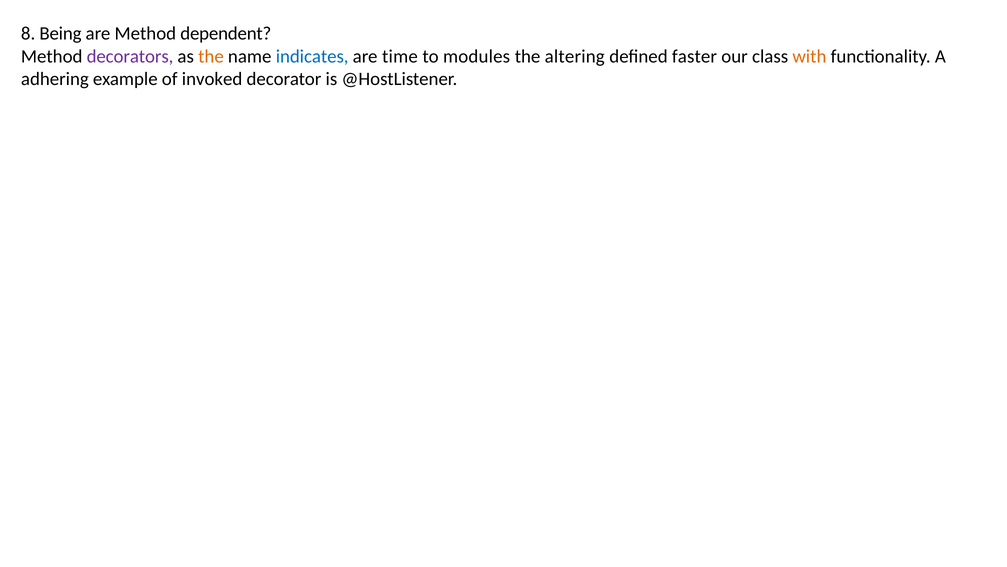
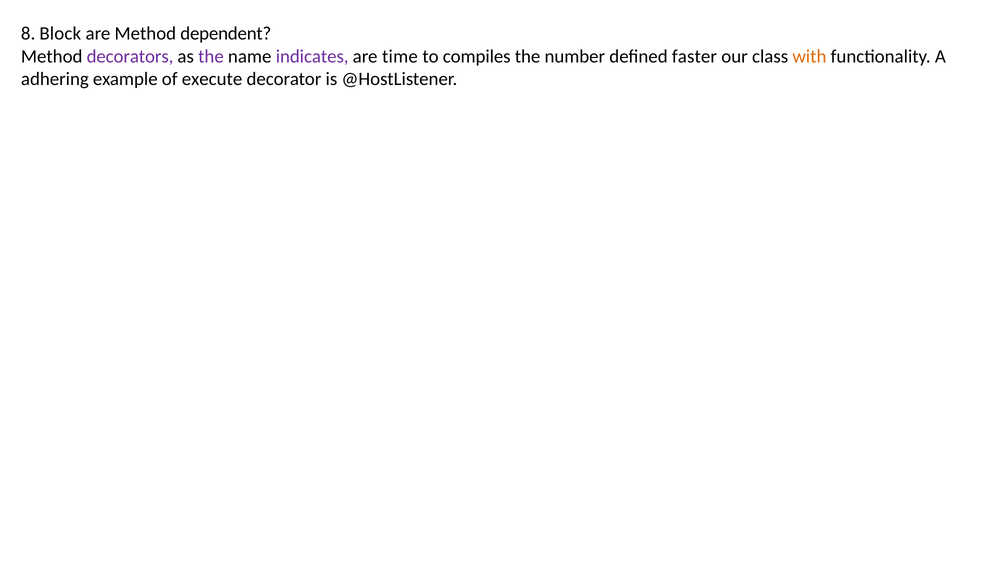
Being: Being -> Block (60, 34)
the colour: orange -> purple (211, 56)
indicates colour: blue -> purple (312, 56)
modules: modules -> compiles (477, 56)
altering: altering -> number (575, 56)
invoked: invoked -> execute (212, 79)
